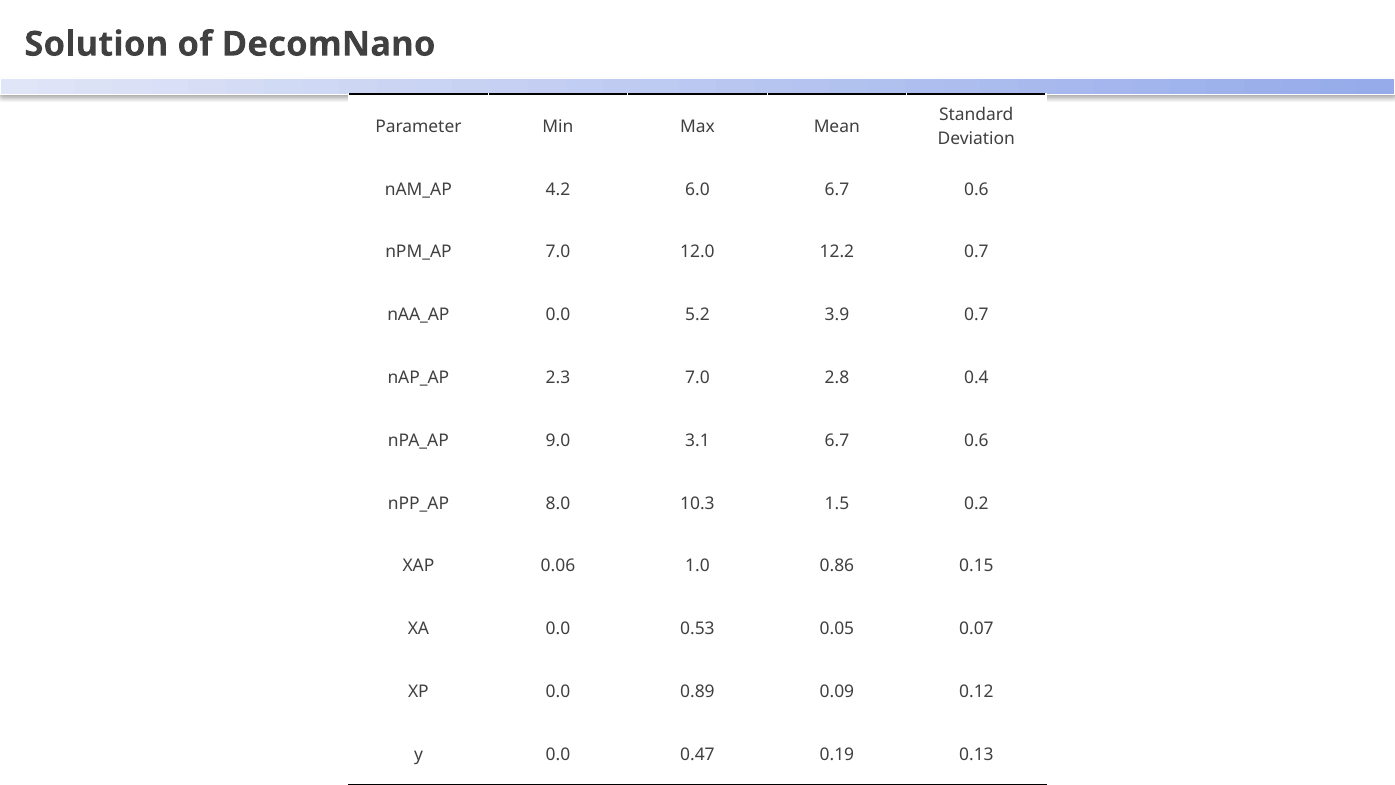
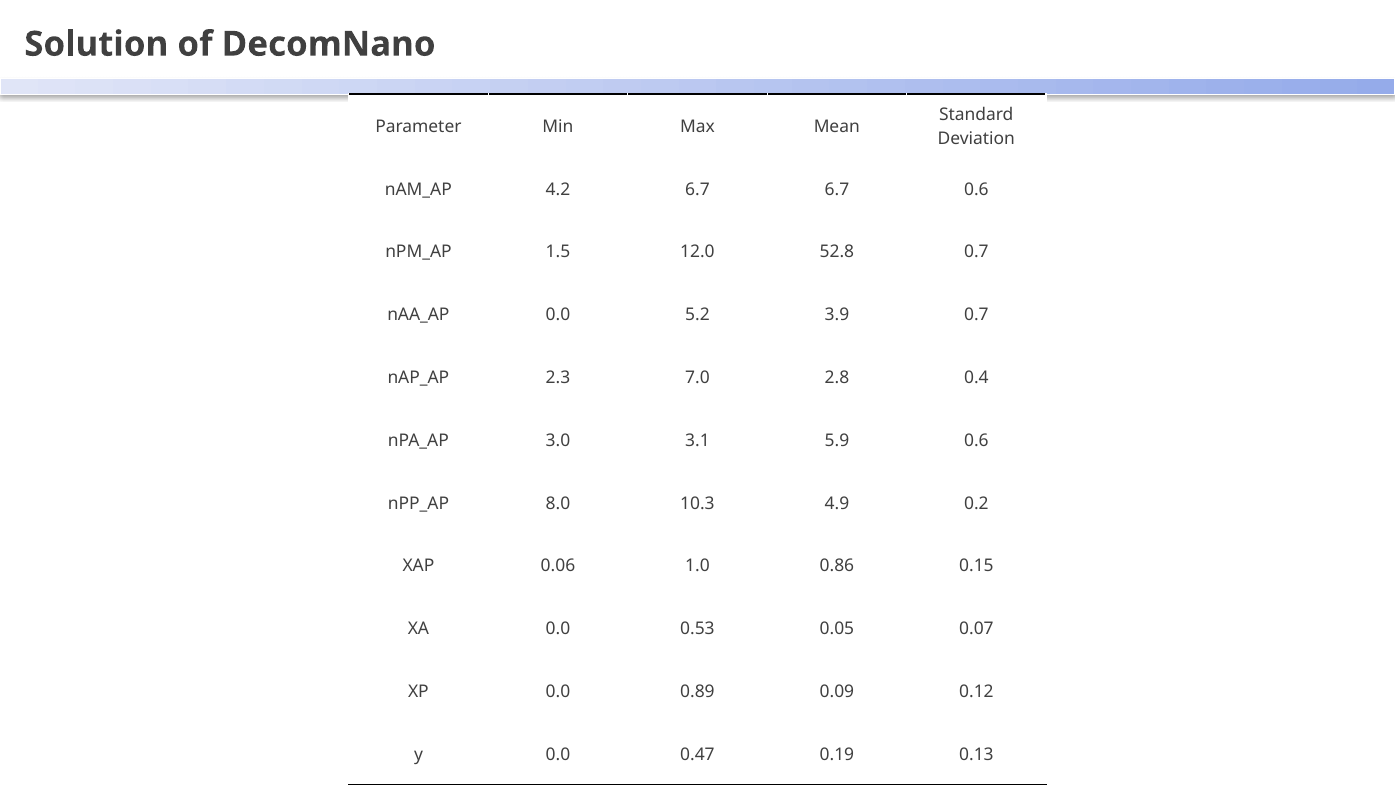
4.2 6.0: 6.0 -> 6.7 (697, 189)
7.0: 7.0 -> 1.5 (558, 252)
12.2: 12.2 -> 52.8 (837, 252)
9.0: 9.0 -> 3.0 (558, 440)
3.1 6.7: 6.7 -> 5.9 (837, 440)
1.5: 1.5 -> 4.9 (837, 503)
